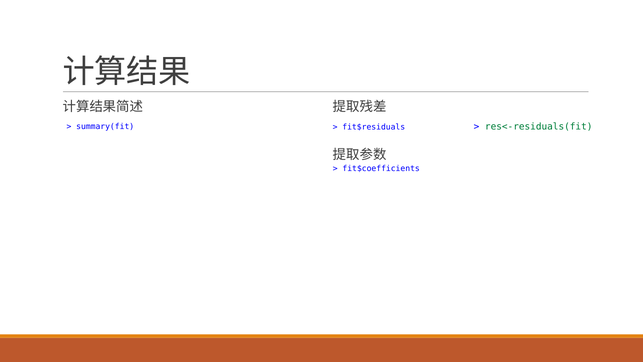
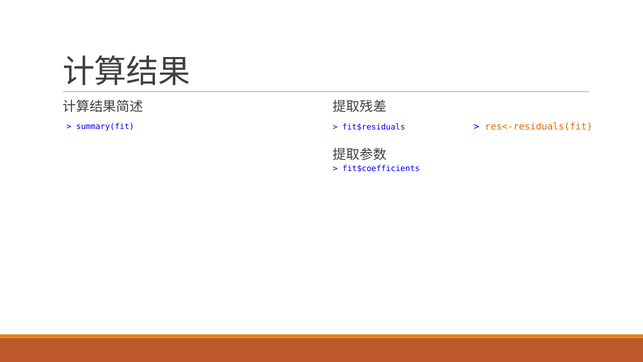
res<-residuals(fit colour: green -> orange (539, 126)
